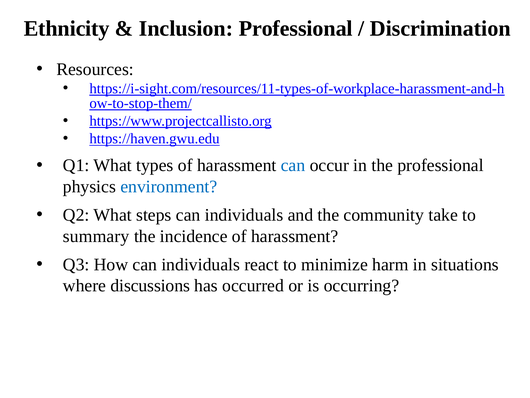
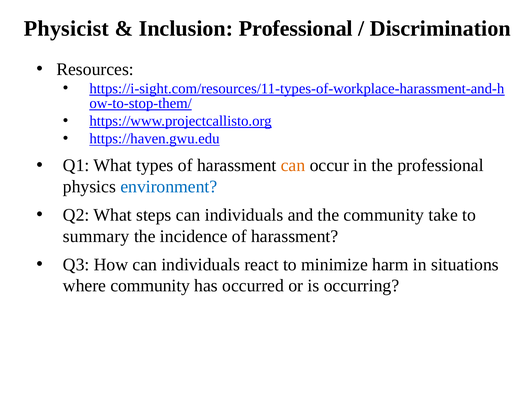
Ethnicity: Ethnicity -> Physicist (66, 28)
can colour: blue -> orange (293, 165)
where discussions: discussions -> community (150, 285)
